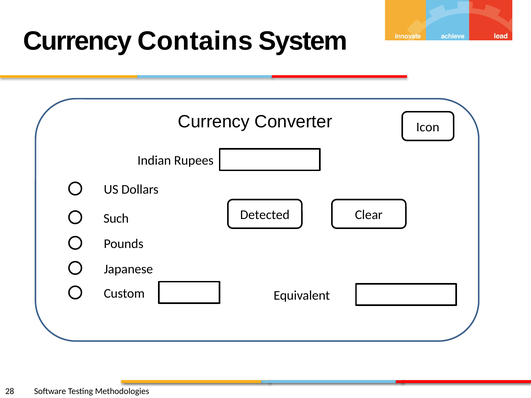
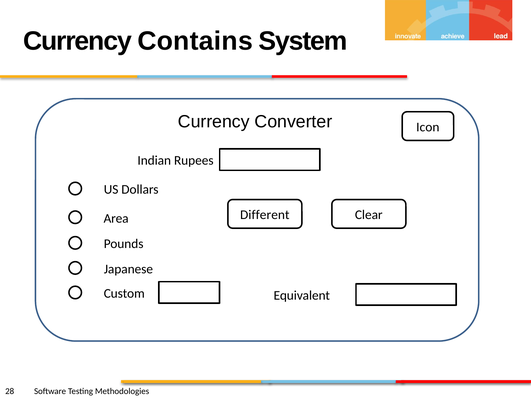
Detected: Detected -> Different (265, 215)
Such: Such -> Area (116, 218)
